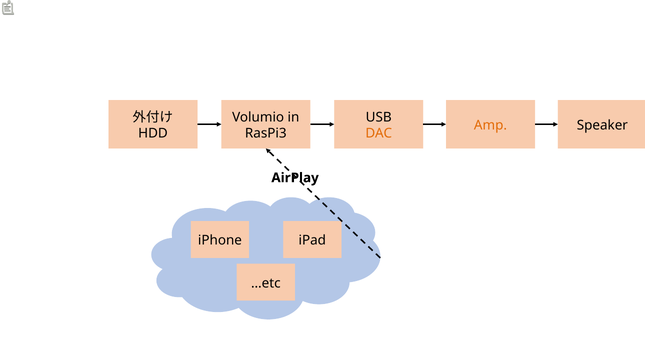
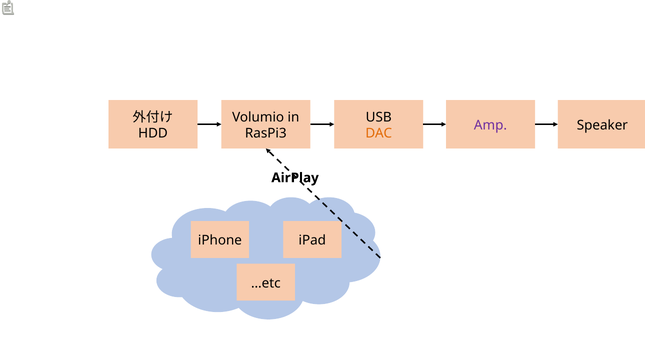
Amp colour: orange -> purple (491, 125)
